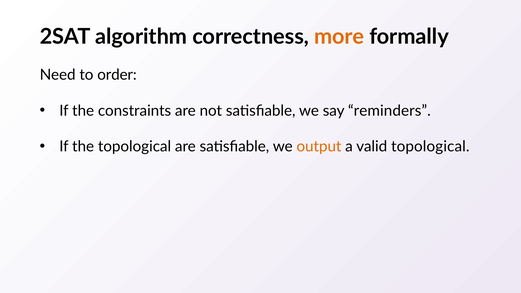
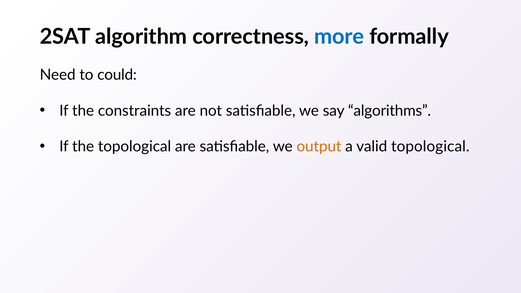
more colour: orange -> blue (339, 37)
order: order -> could (117, 75)
reminders: reminders -> algorithms (390, 111)
